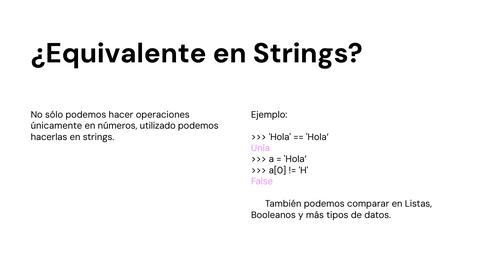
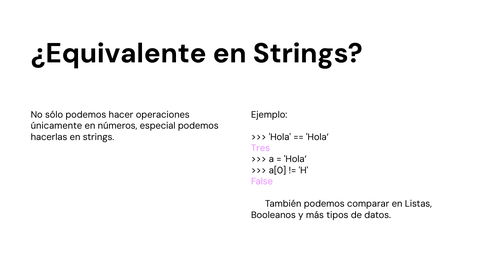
utilizado: utilizado -> especial (158, 126)
Unía: Unía -> Tres (261, 148)
